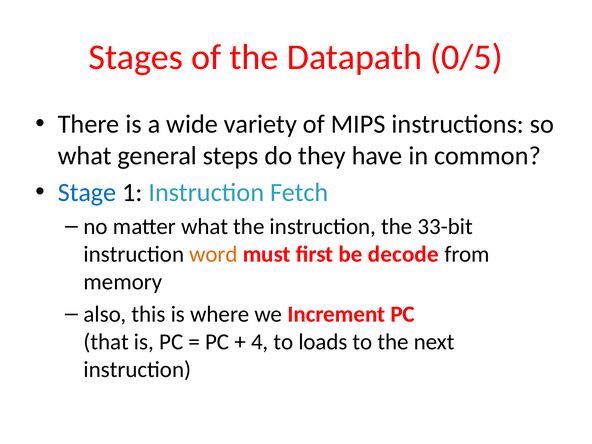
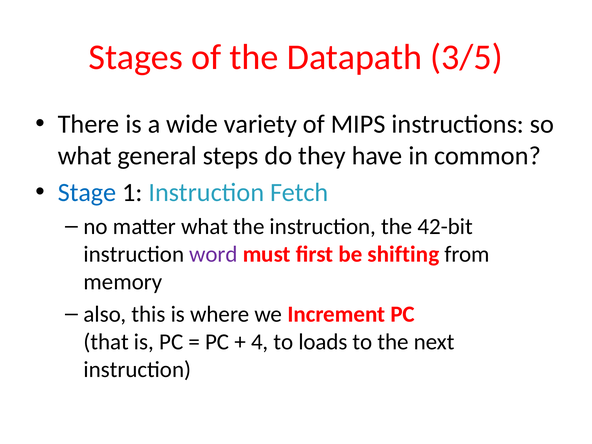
0/5: 0/5 -> 3/5 (467, 57)
33-bit: 33-bit -> 42-bit (445, 227)
word colour: orange -> purple (213, 254)
decode: decode -> shifting (403, 254)
